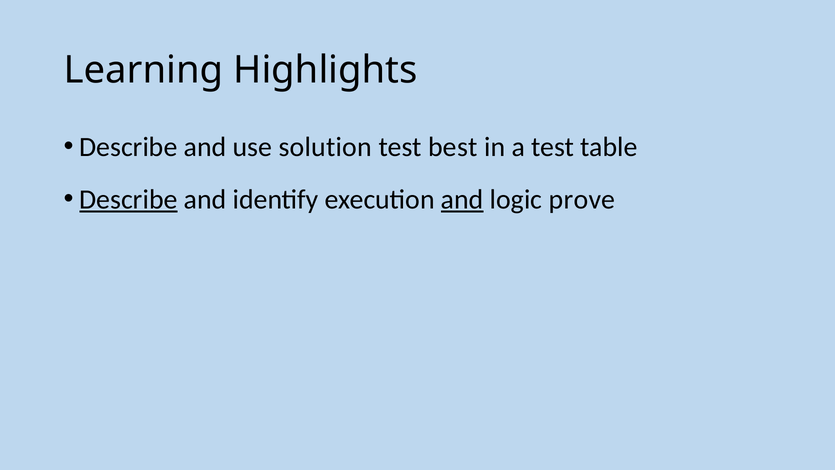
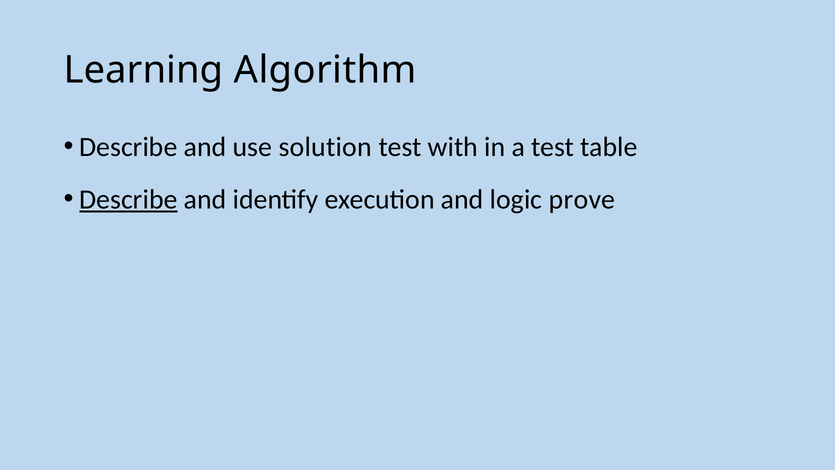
Highlights: Highlights -> Algorithm (325, 70)
best: best -> with (453, 147)
and underline: present -> none (462, 199)
